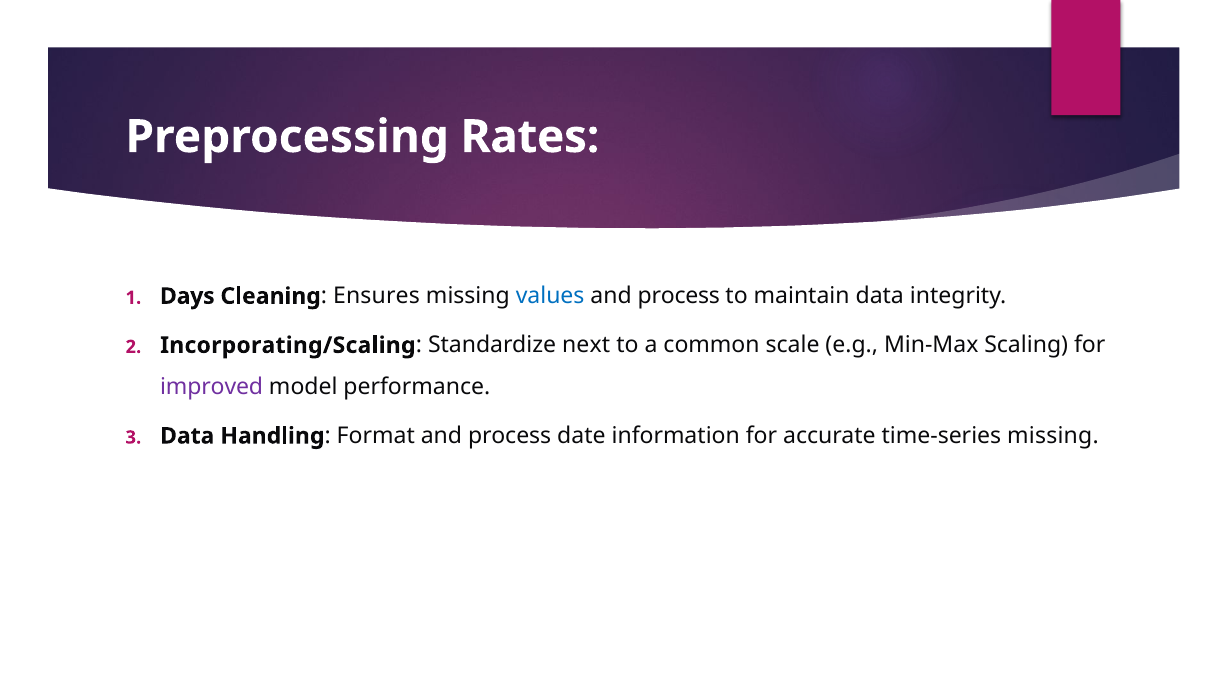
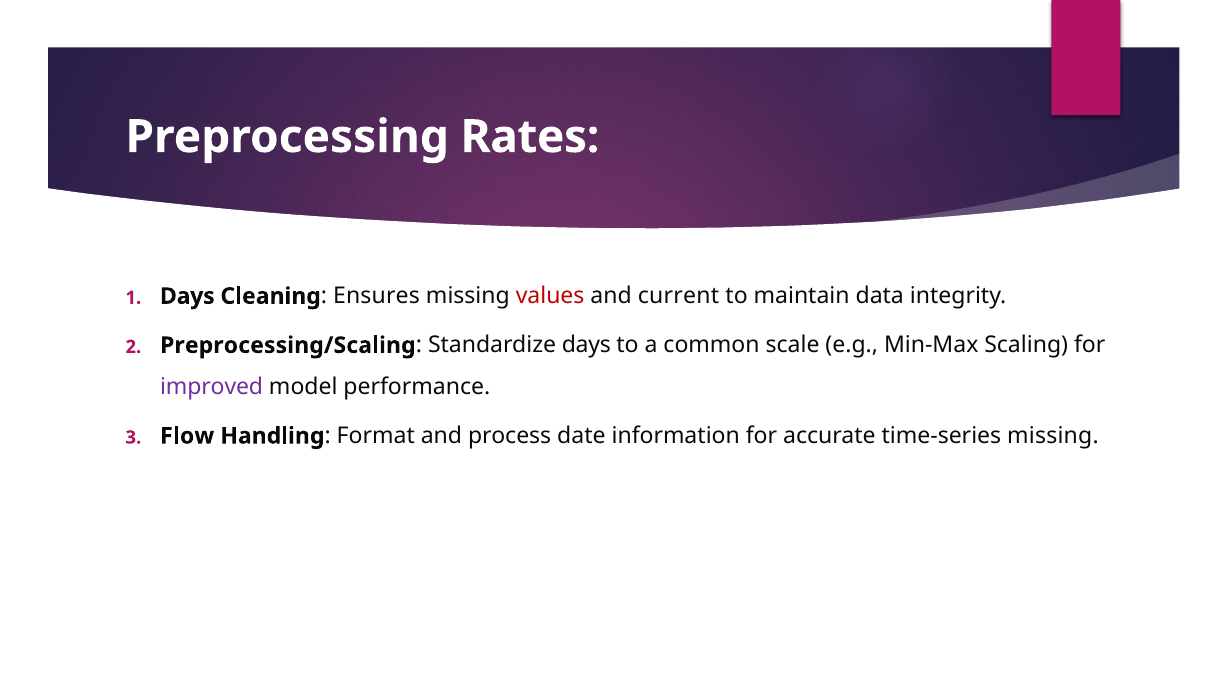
values colour: blue -> red (550, 296)
process: process -> current (679, 296)
Incorporating/Scaling: Incorporating/Scaling -> Preprocessing/Scaling (288, 345)
Standardize next: next -> days (586, 345)
Data: Data -> Flow (187, 436)
